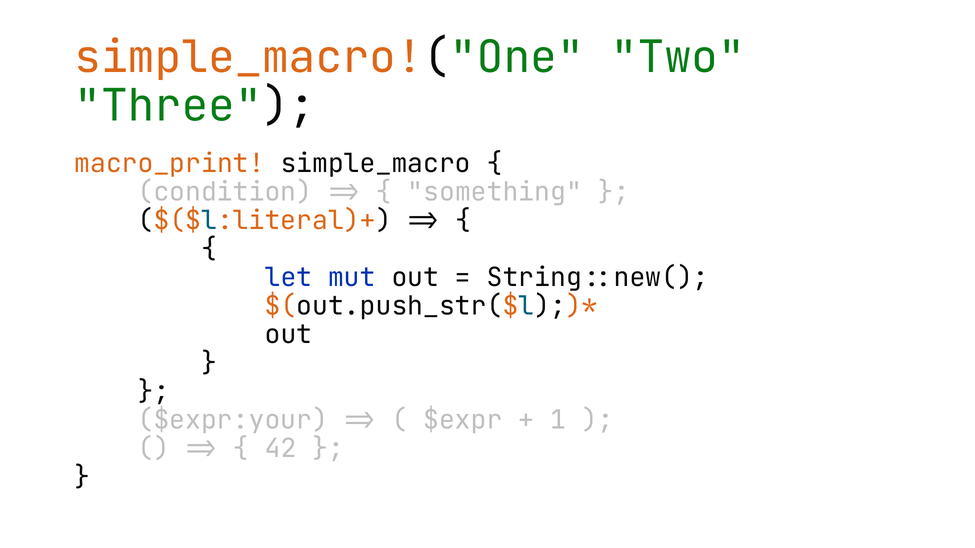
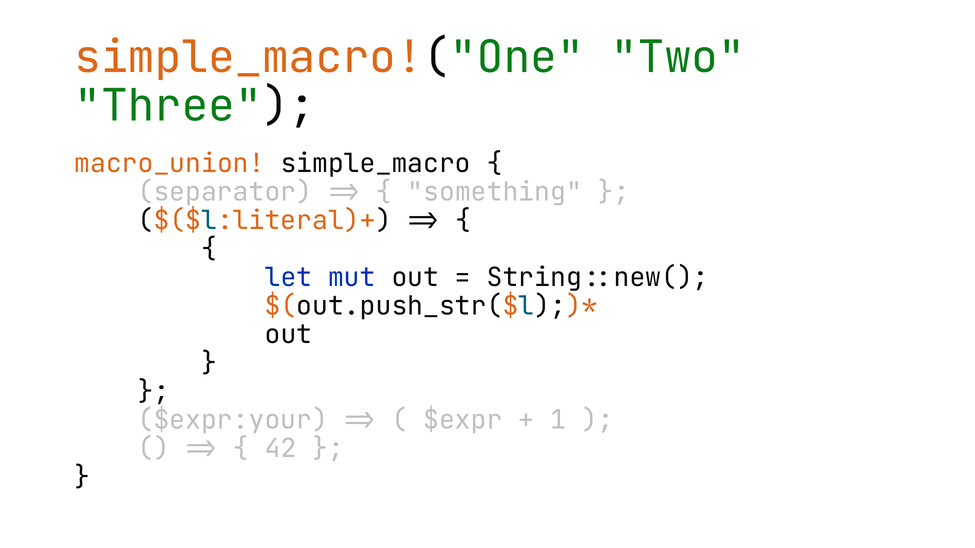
macro_print: macro_print -> macro_union (169, 164)
condition: condition -> separator (225, 192)
